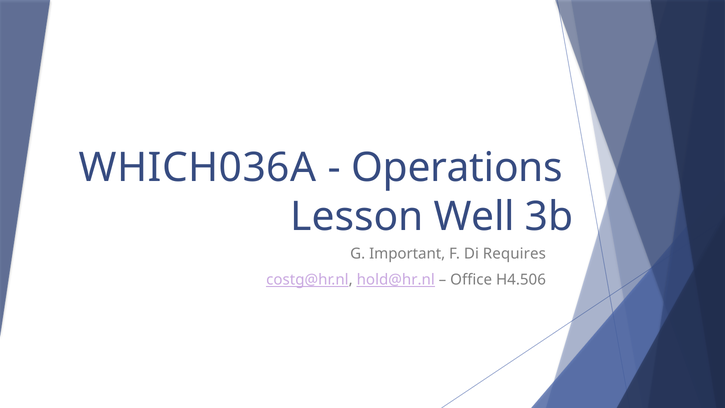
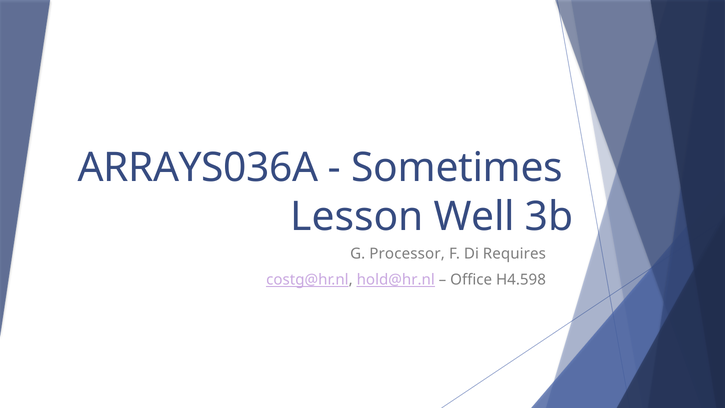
WHICH036A: WHICH036A -> ARRAYS036A (198, 168)
Operations: Operations -> Sometimes (457, 168)
Important: Important -> Processor (407, 254)
H4.506: H4.506 -> H4.598 (521, 279)
